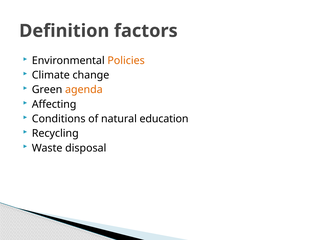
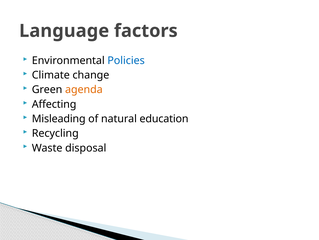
Definition: Definition -> Language (64, 31)
Policies colour: orange -> blue (126, 60)
Conditions: Conditions -> Misleading (59, 119)
